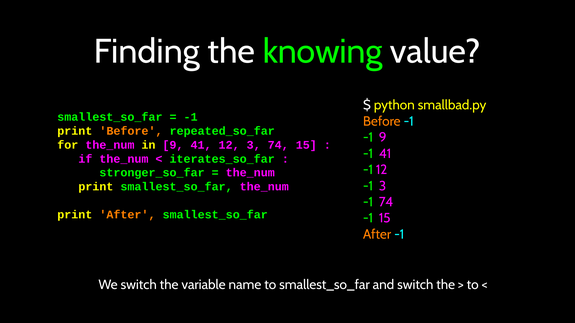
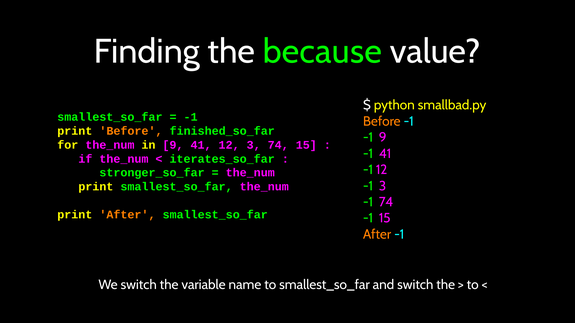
knowing: knowing -> because (322, 52)
repeated_so_far: repeated_so_far -> finished_so_far (222, 131)
